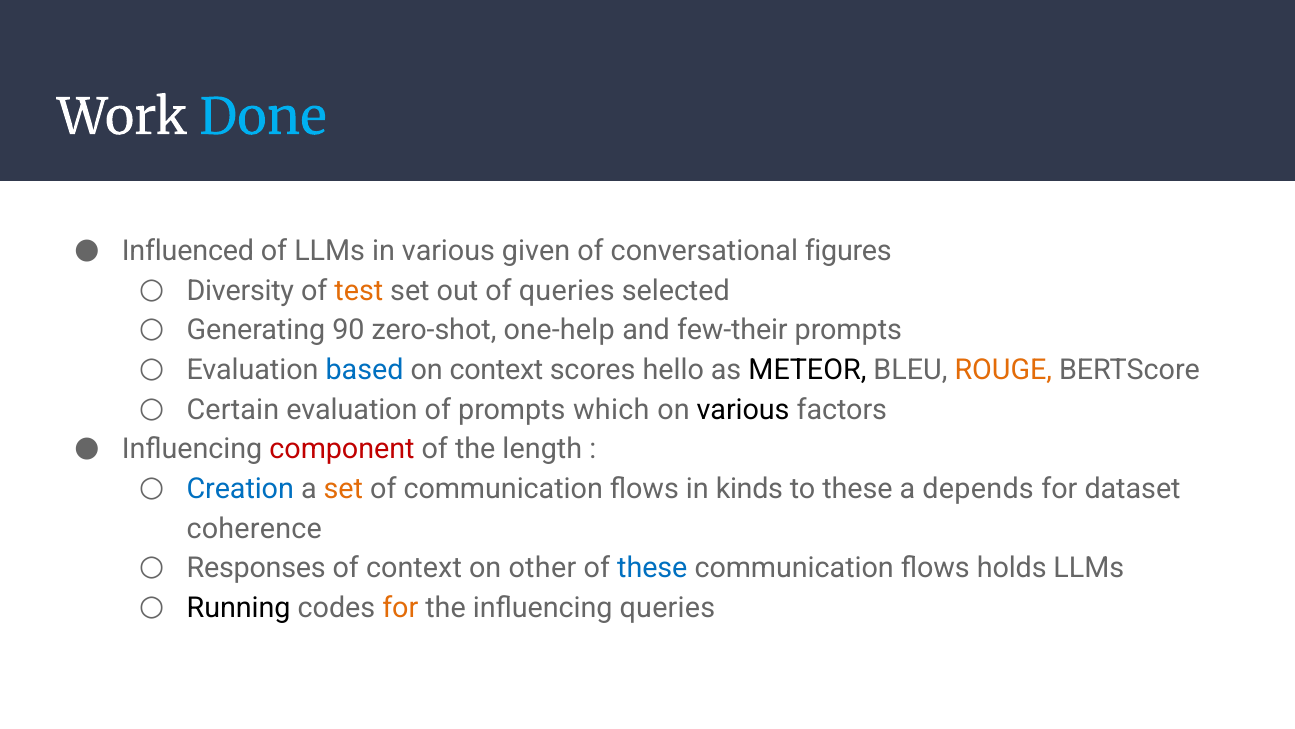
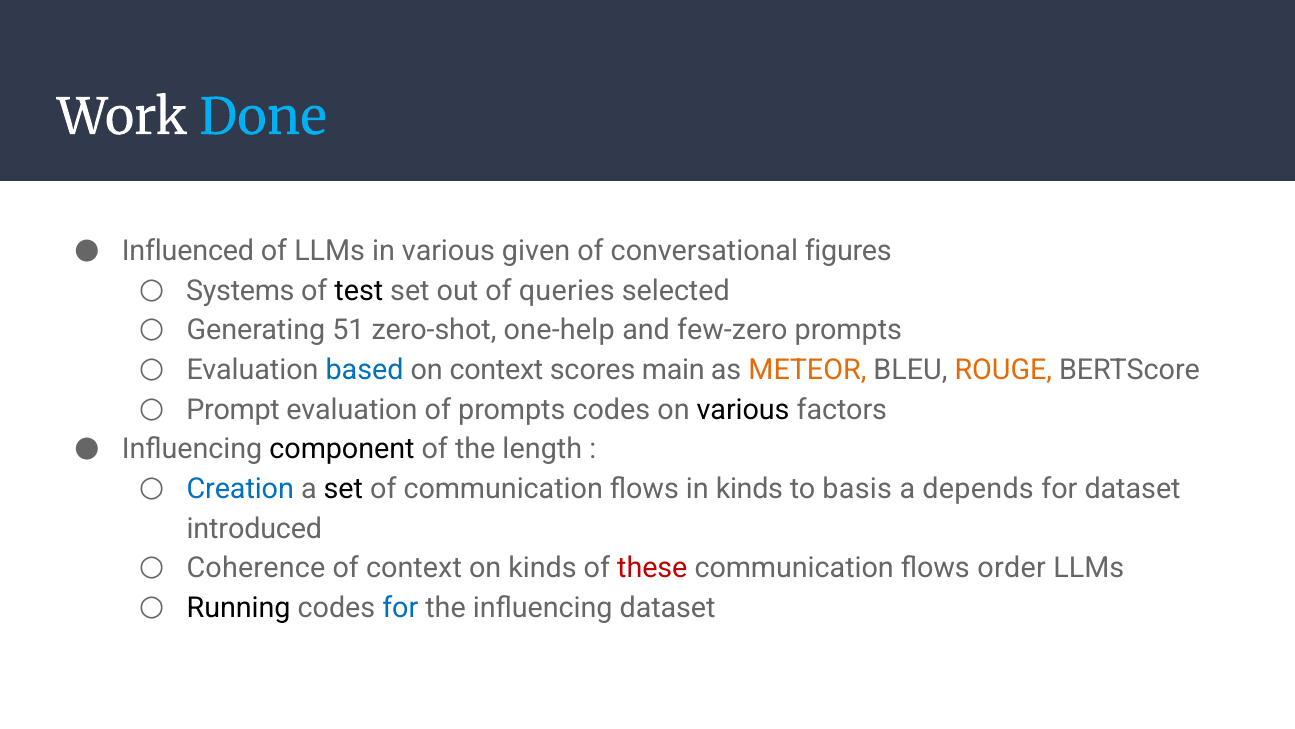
Diversity: Diversity -> Systems (240, 290)
test colour: orange -> black (359, 290)
90: 90 -> 51 (348, 330)
few-their: few-their -> few-zero (732, 330)
hello: hello -> main (673, 370)
METEOR colour: black -> orange (807, 370)
Certain: Certain -> Prompt (233, 409)
prompts which: which -> codes (611, 409)
component colour: red -> black (342, 449)
set colour: orange -> black (343, 489)
to these: these -> basis (857, 489)
coherence: coherence -> introduced (254, 528)
Responses: Responses -> Coherence (256, 568)
on other: other -> kinds (543, 568)
these colour: blue -> red (652, 568)
holds: holds -> order (1012, 568)
for colour: orange -> blue (400, 608)
influencing queries: queries -> dataset (668, 608)
